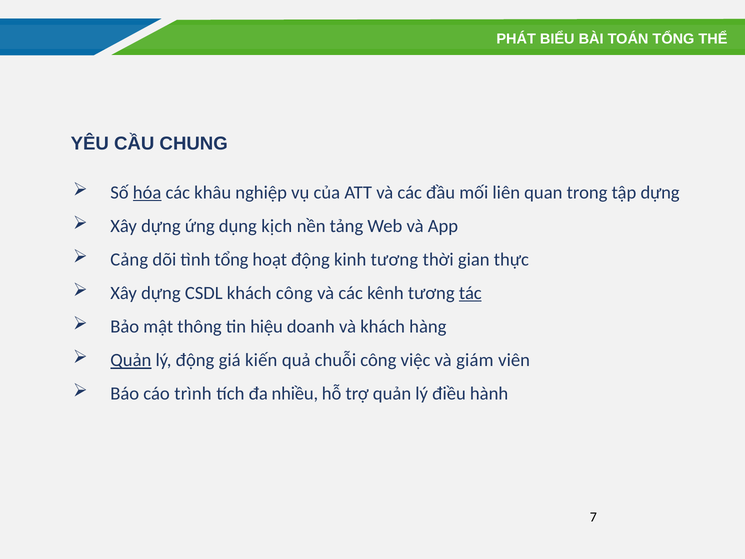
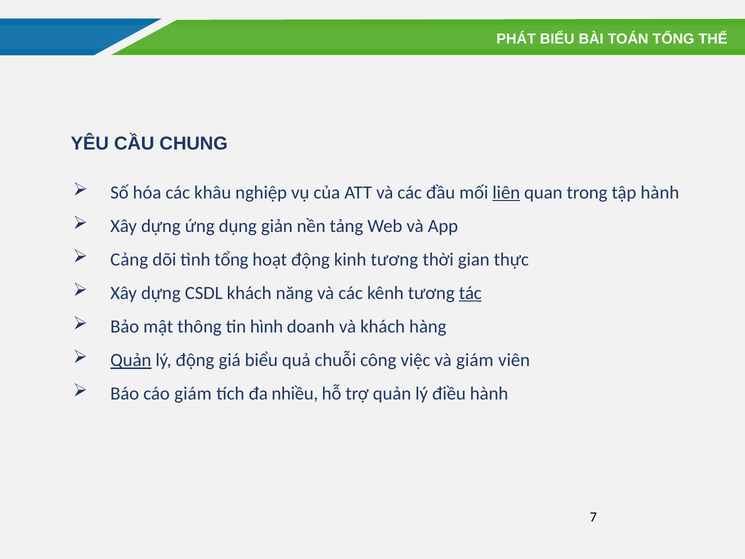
hóa underline: present -> none (147, 192)
liên underline: none -> present (506, 192)
tập dựng: dựng -> hành (660, 192)
kịch: kịch -> giản (277, 226)
khách công: công -> năng (294, 293)
hiệu: hiệu -> hình (267, 327)
giá kiến: kiến -> biểu (261, 360)
cáo trình: trình -> giám (193, 394)
